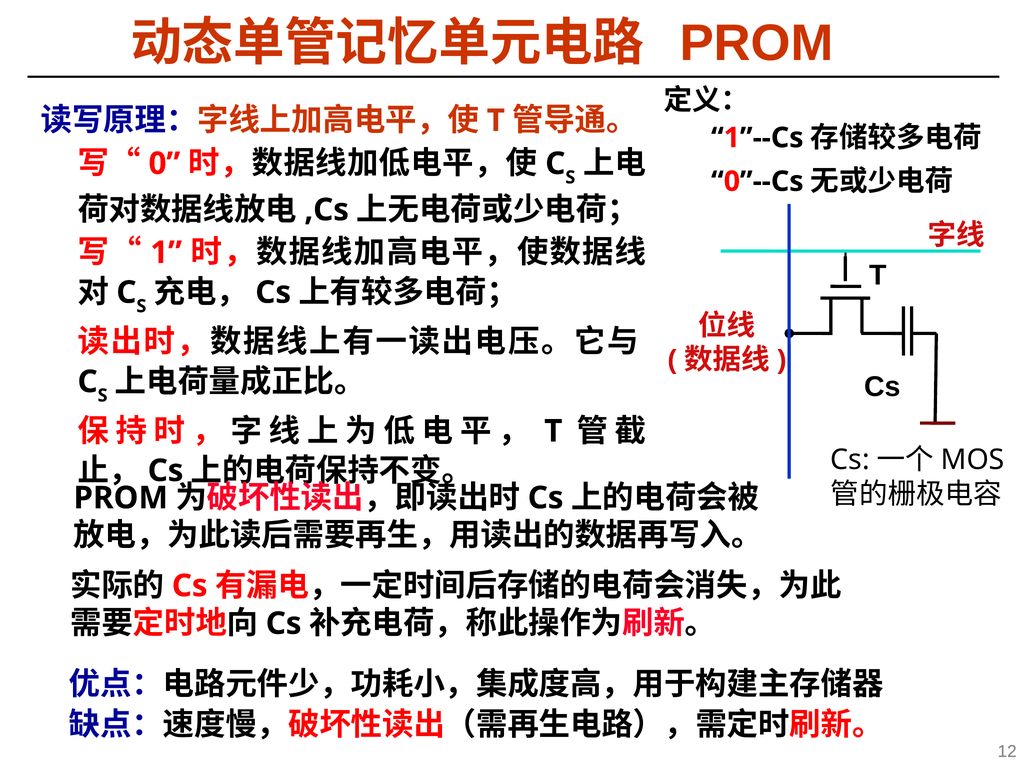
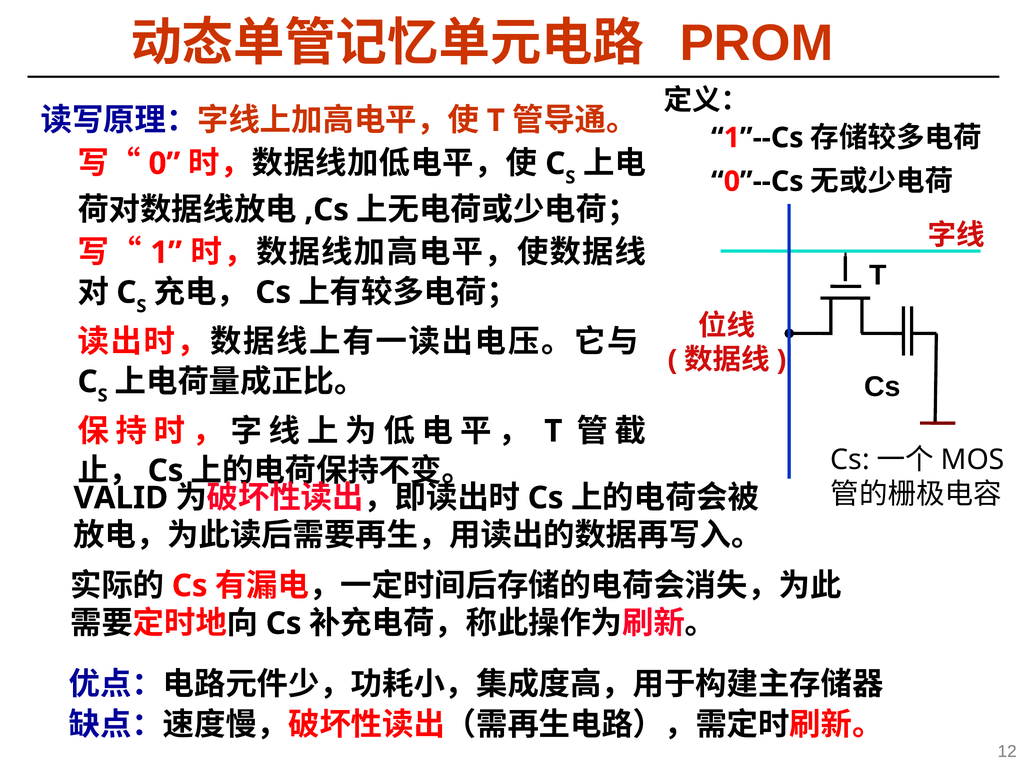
PROM: PROM -> VALID (121, 497)
